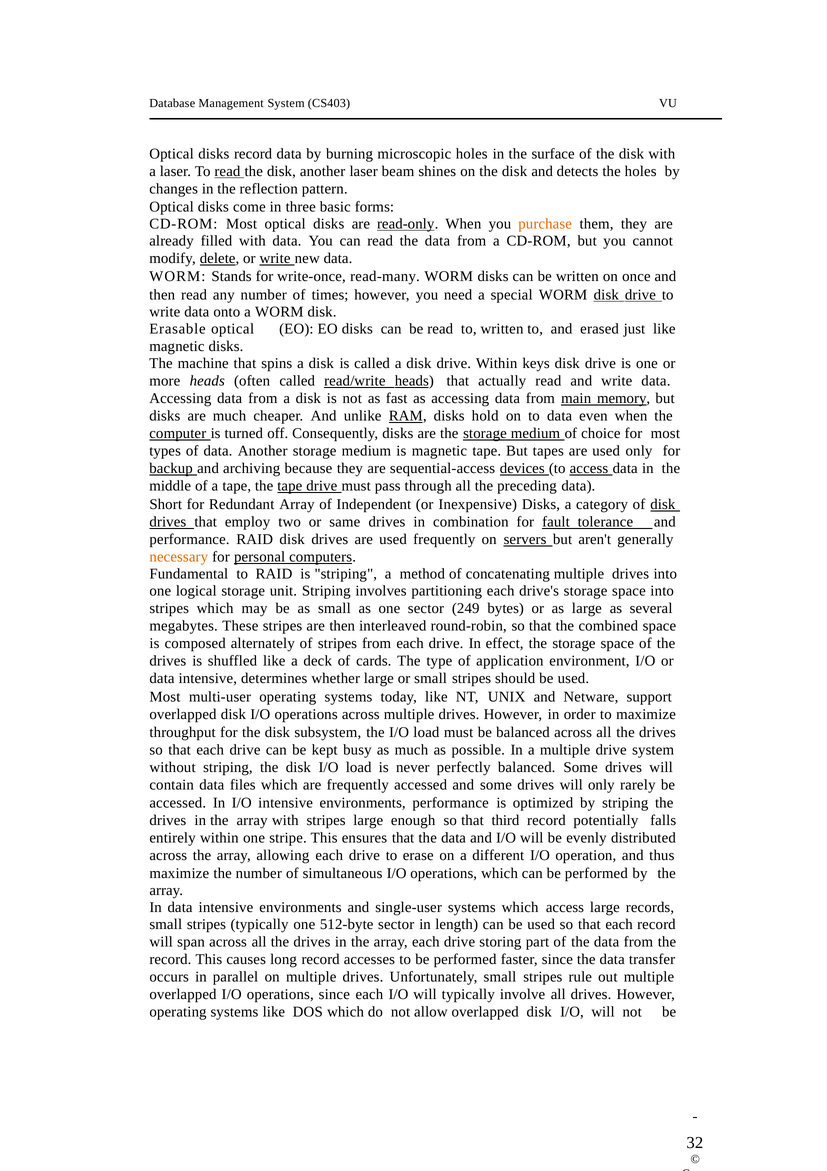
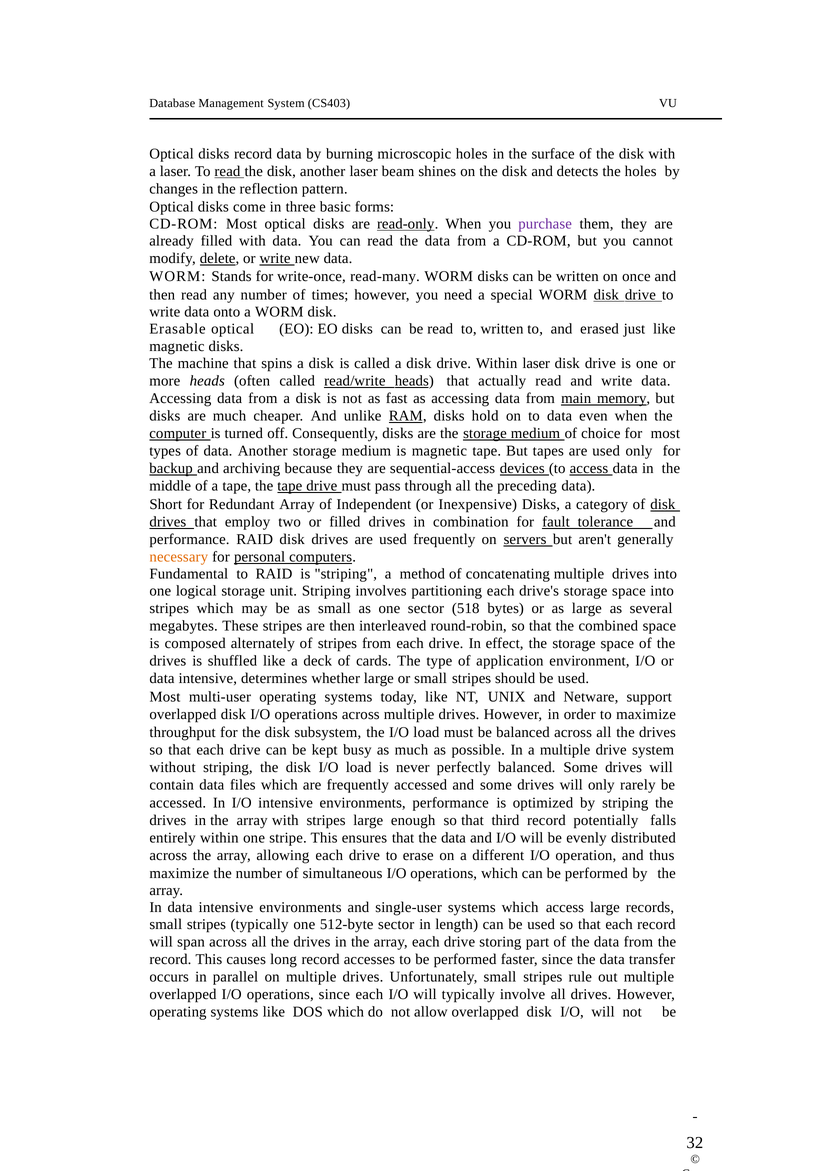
purchase colour: orange -> purple (545, 223)
Within keys: keys -> laser (536, 363)
or same: same -> filled (345, 521)
249: 249 -> 518 (466, 608)
